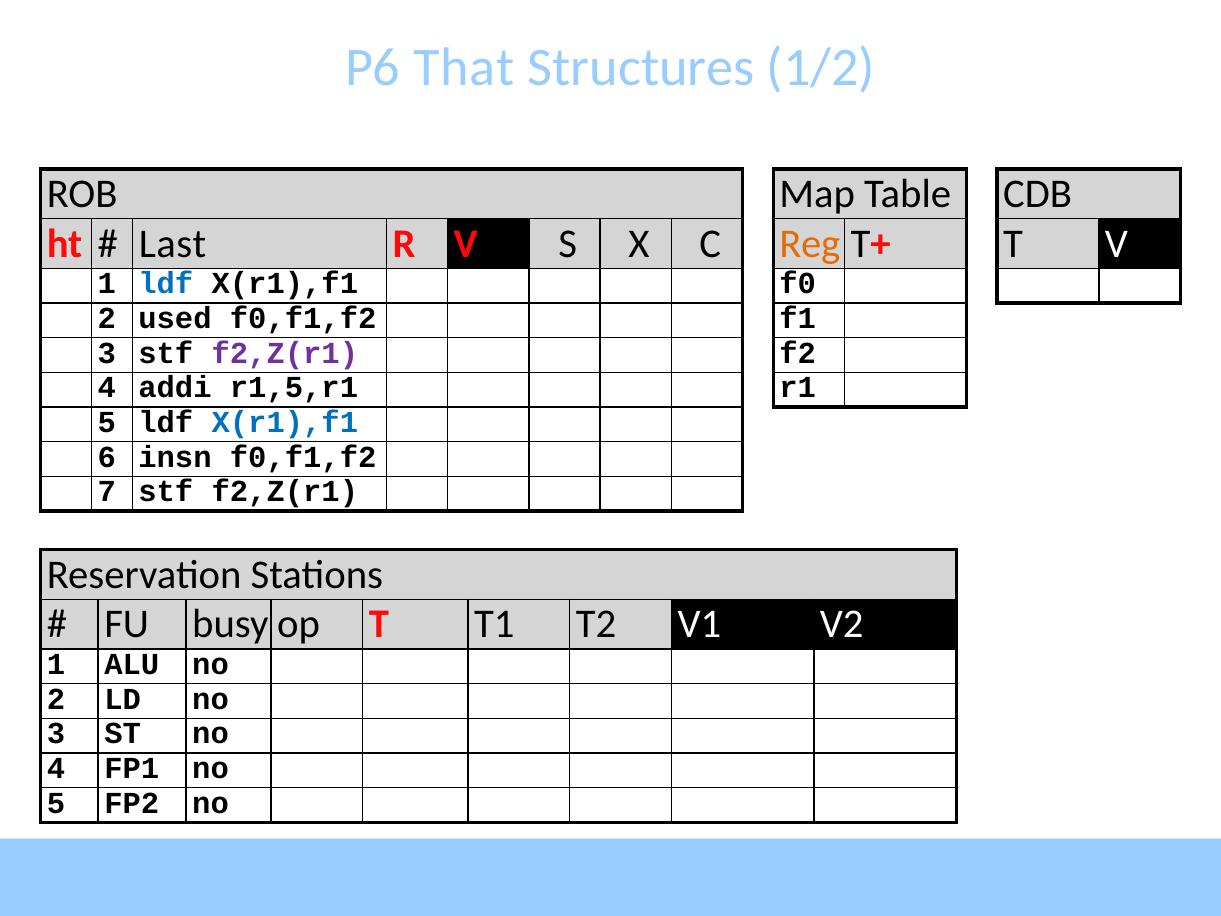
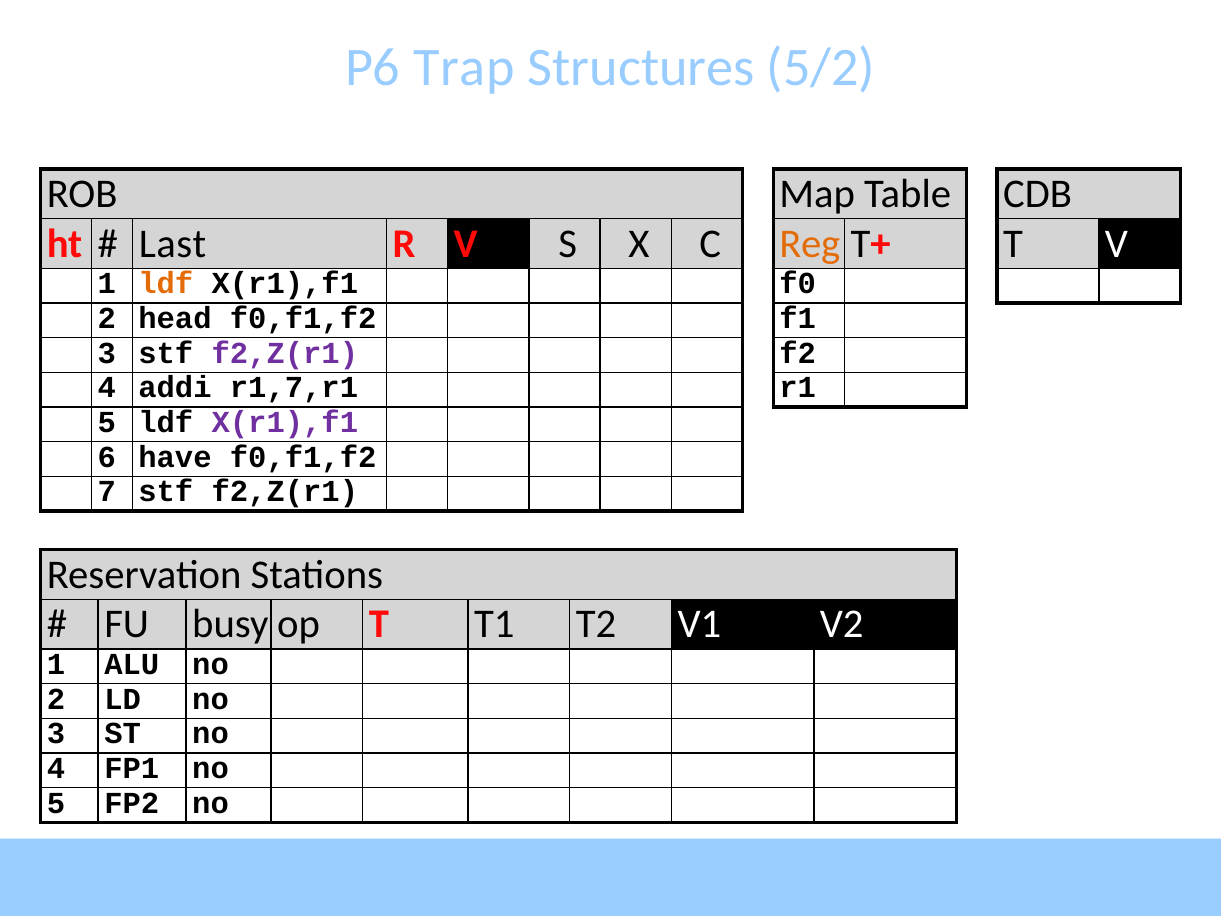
That: That -> Trap (464, 68)
1/2: 1/2 -> 5/2 (821, 68)
ldf colour: blue -> orange (166, 284)
used: used -> head (175, 318)
r1,5,r1: r1,5,r1 -> r1,7,r1 (294, 388)
X(r1),f1 colour: blue -> purple (285, 422)
insn: insn -> have (175, 457)
